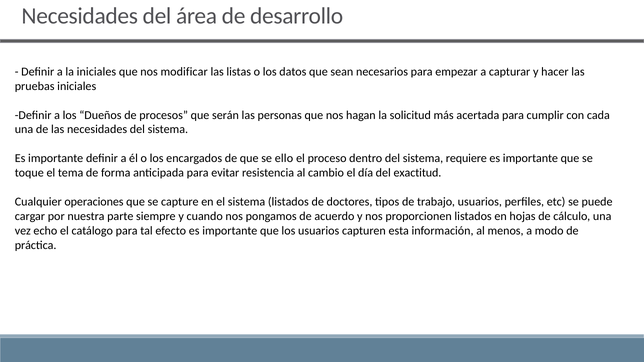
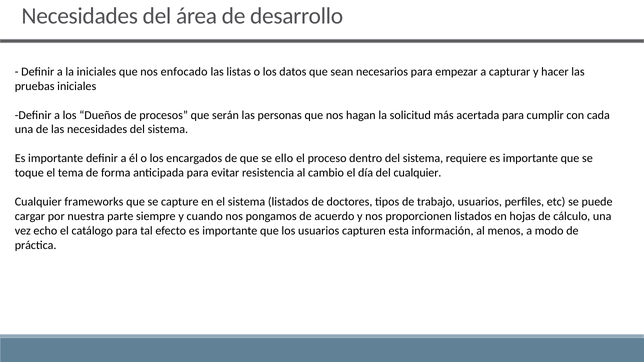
modificar: modificar -> enfocado (184, 72)
del exactitud: exactitud -> cualquier (417, 173)
operaciones: operaciones -> frameworks (94, 202)
